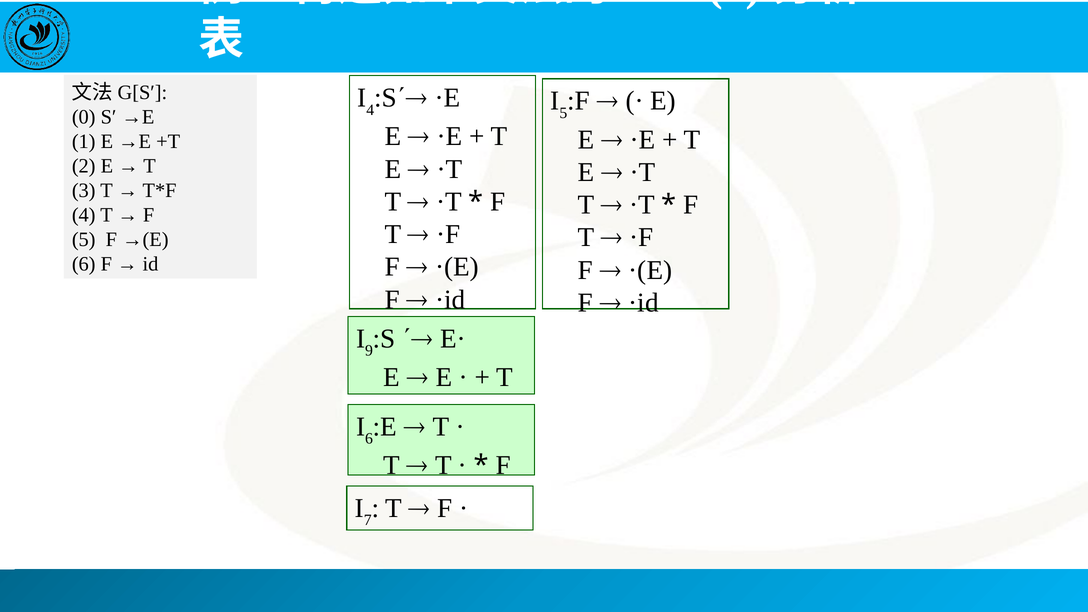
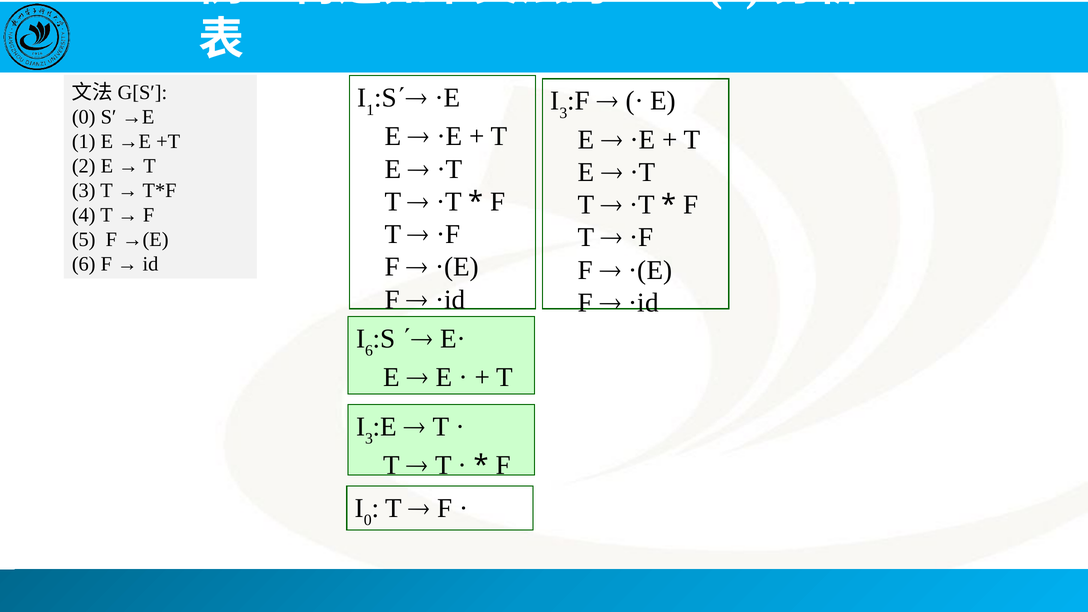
4: 4 -> 1 (370, 110)
5: 5 -> 3 (563, 113)
9: 9 -> 6 (369, 351)
6: 6 -> 3 (369, 439)
7: 7 -> 0 (368, 520)
